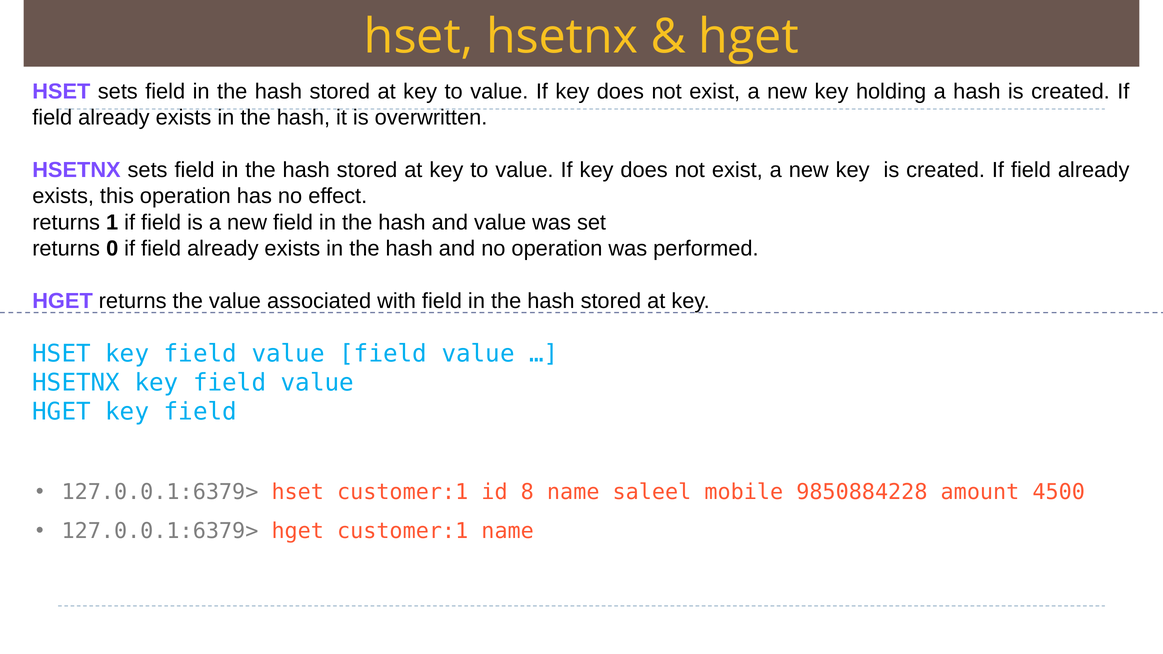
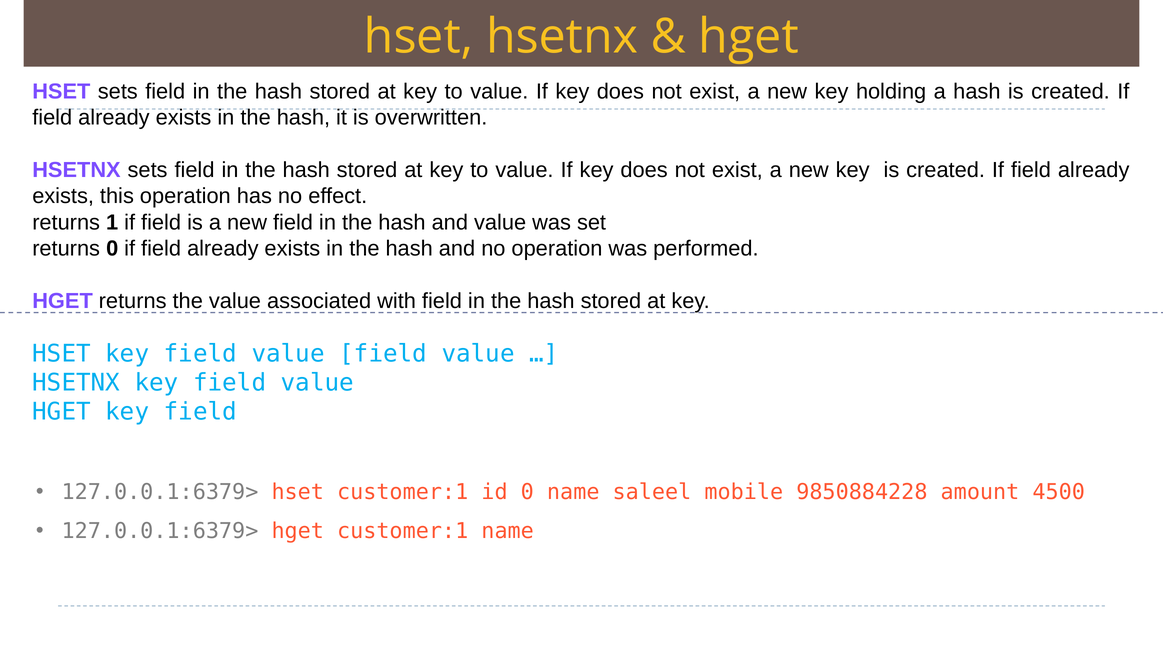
id 8: 8 -> 0 (527, 492)
